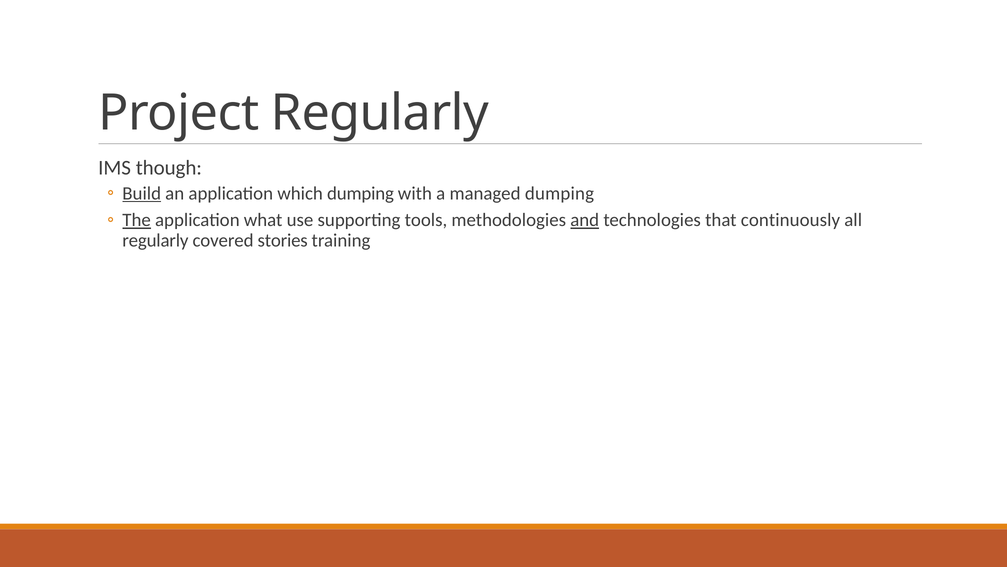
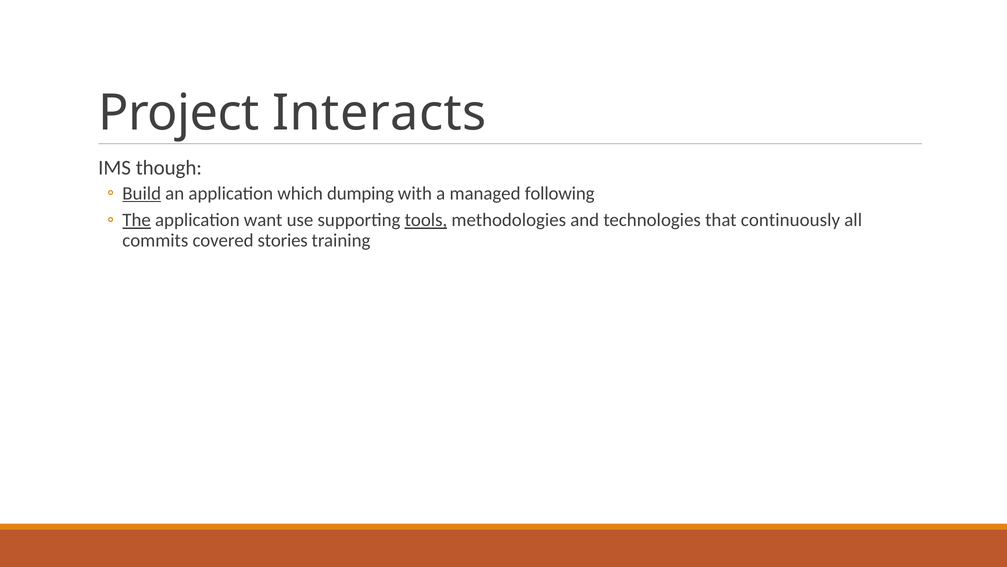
Project Regularly: Regularly -> Interacts (379, 113)
managed dumping: dumping -> following (560, 193)
what: what -> want (263, 220)
tools underline: none -> present (426, 220)
and underline: present -> none (585, 220)
regularly: regularly -> commits (155, 240)
